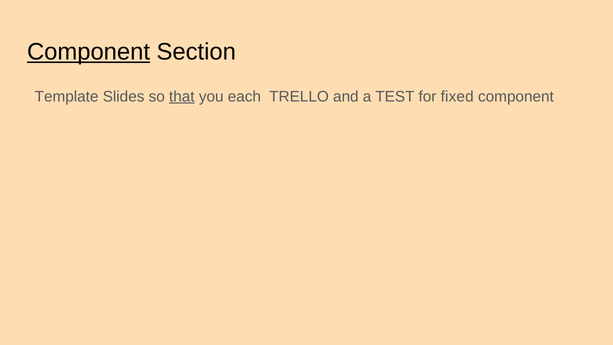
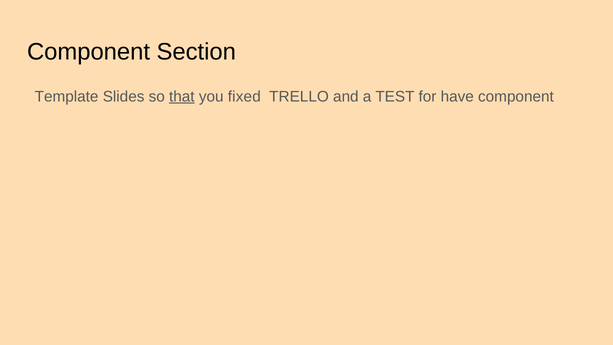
Component underline: present -> none (89, 52)
each: each -> fixed (244, 96)
fixed: fixed -> have (457, 96)
